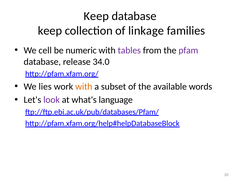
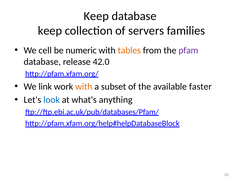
linkage: linkage -> servers (146, 31)
tables colour: purple -> orange (129, 50)
34.0: 34.0 -> 42.0 (101, 61)
lies: lies -> link (45, 86)
words: words -> faster (200, 86)
look colour: purple -> blue (52, 99)
language: language -> anything (116, 99)
